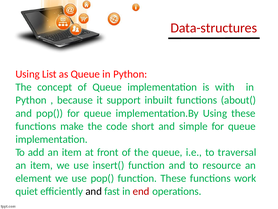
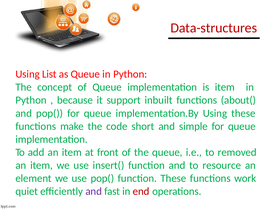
is with: with -> item (225, 87)
traversal: traversal -> removed (237, 152)
and colour: black -> purple (94, 191)
